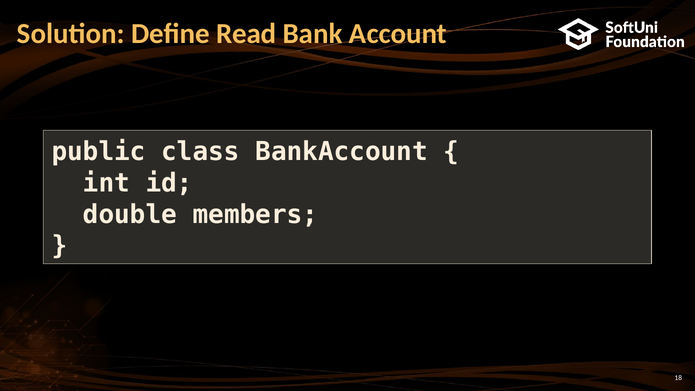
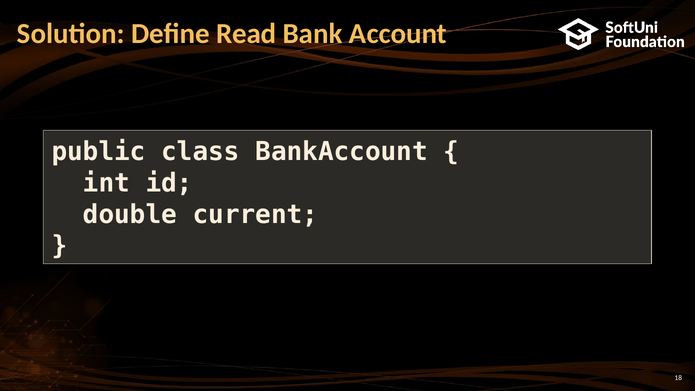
members: members -> current (255, 214)
